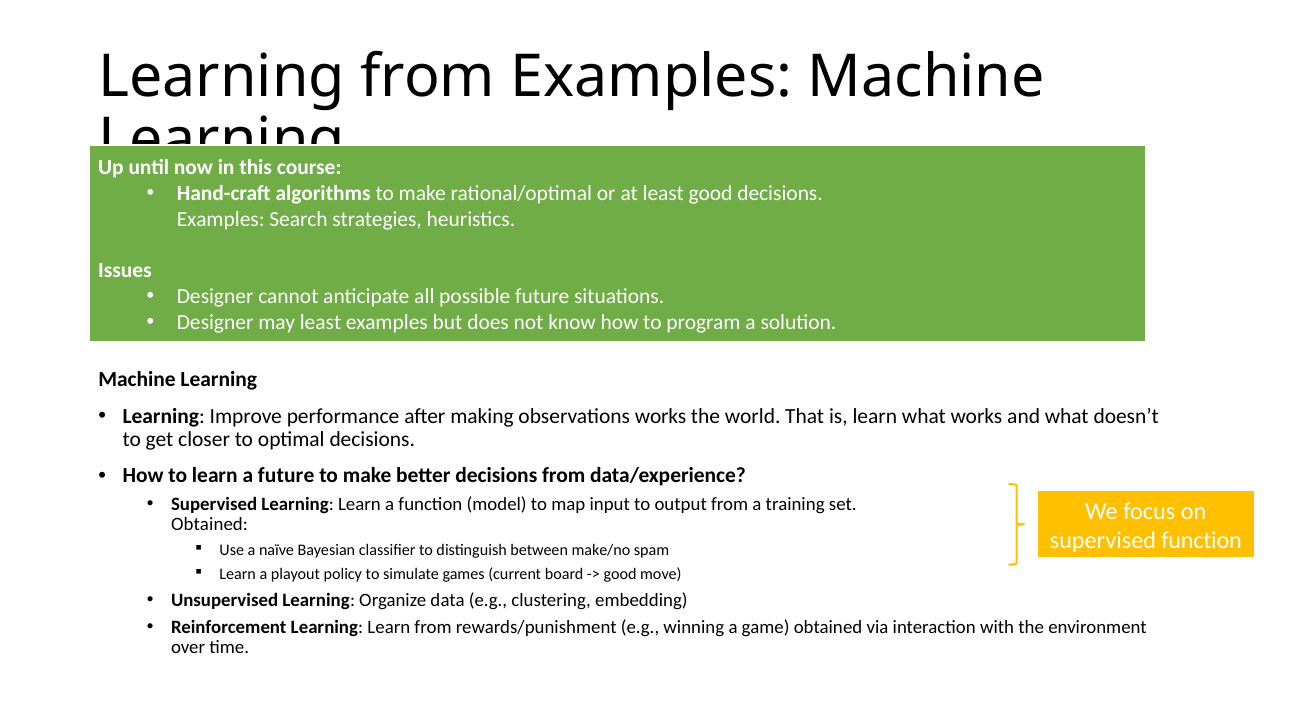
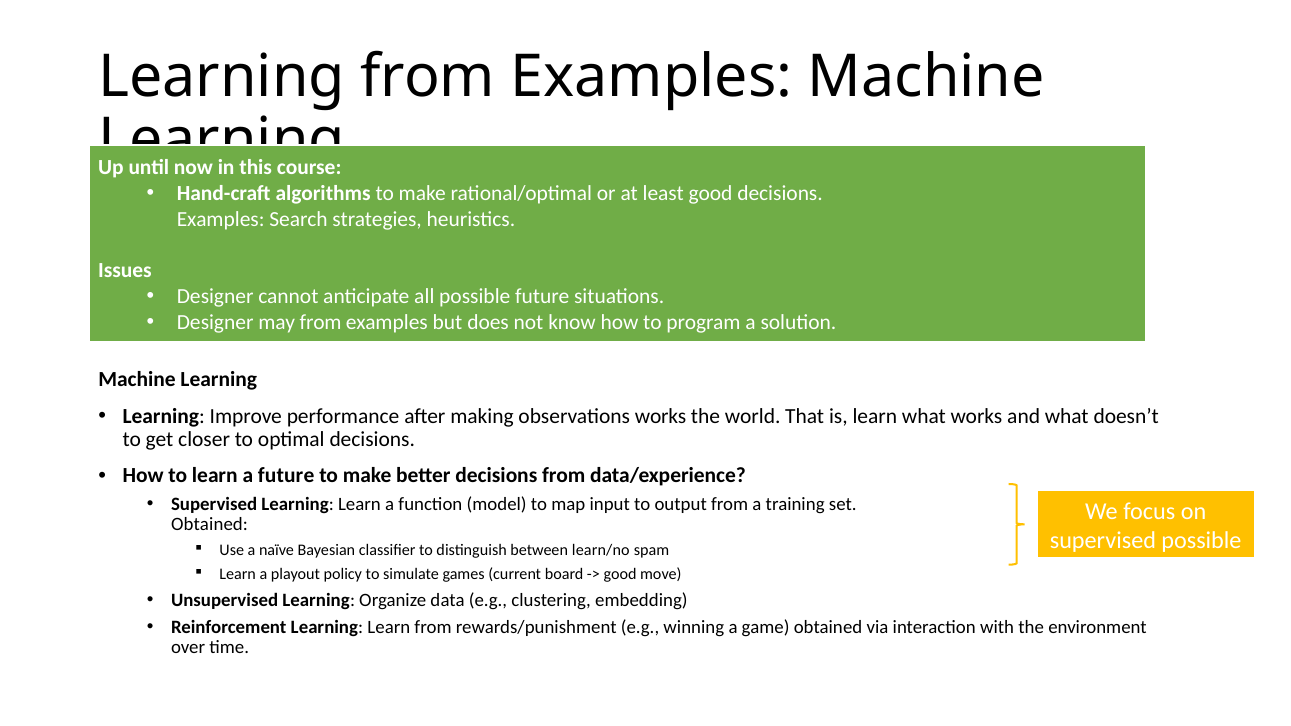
may least: least -> from (321, 323)
supervised function: function -> possible (1201, 540)
make/no: make/no -> learn/no (601, 550)
